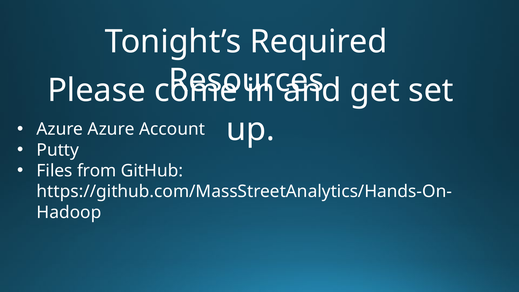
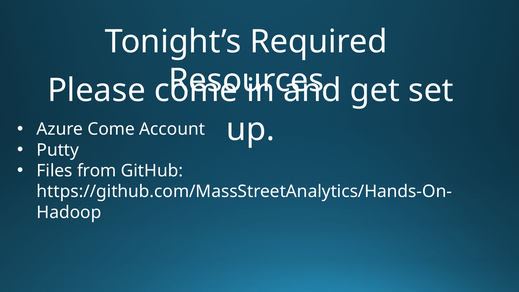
Azure Azure: Azure -> Come (111, 129)
